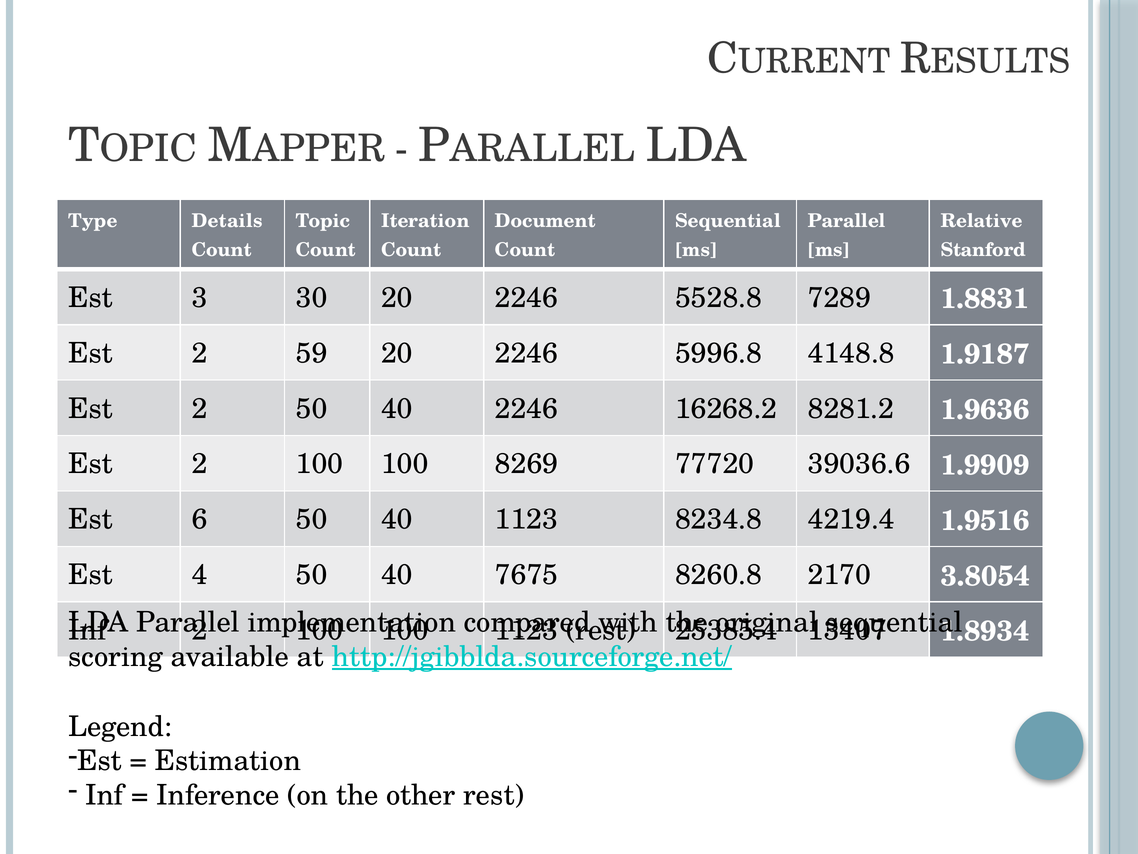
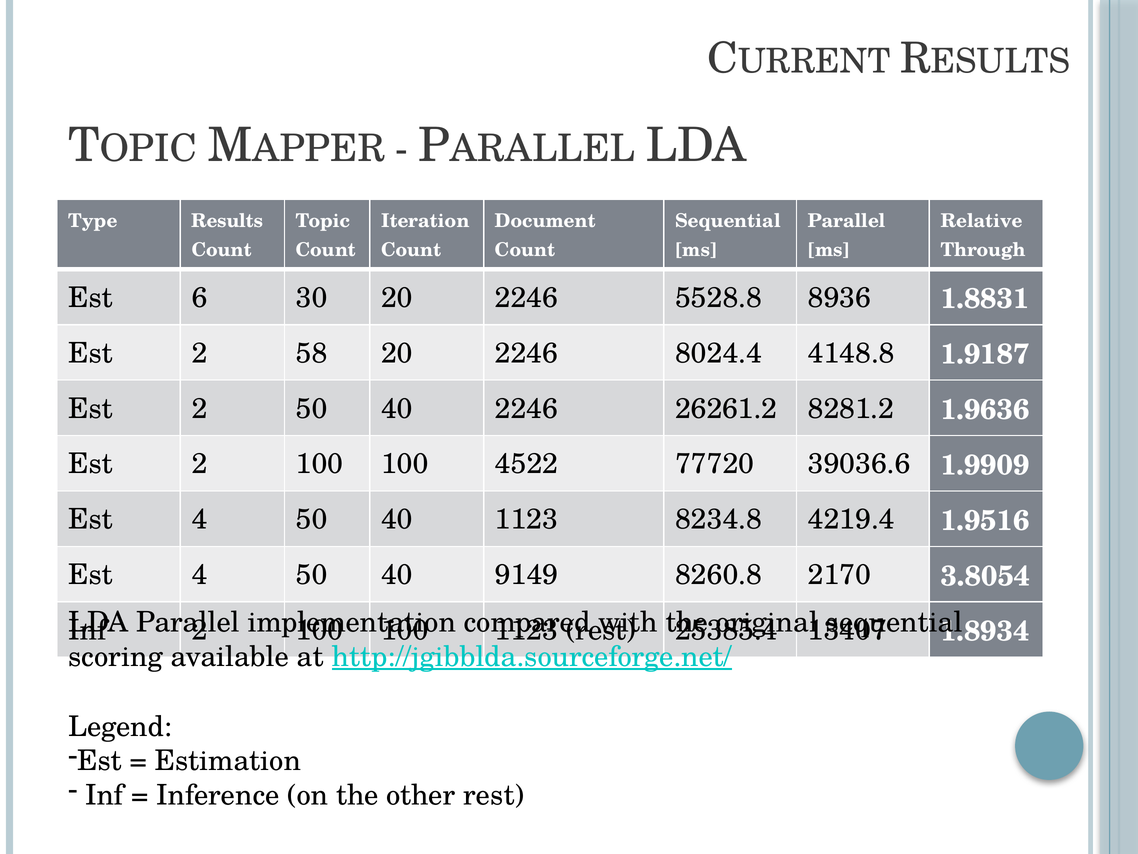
Details: Details -> Results (227, 221)
Stanford: Stanford -> Through (983, 250)
3: 3 -> 6 (199, 298)
7289: 7289 -> 8936 (839, 298)
59: 59 -> 58 (312, 353)
5996.8: 5996.8 -> 8024.4 (719, 353)
16268.2: 16268.2 -> 26261.2 (726, 408)
8269: 8269 -> 4522 (527, 464)
6: 6 -> 4 (199, 519)
7675: 7675 -> 9149 (527, 575)
